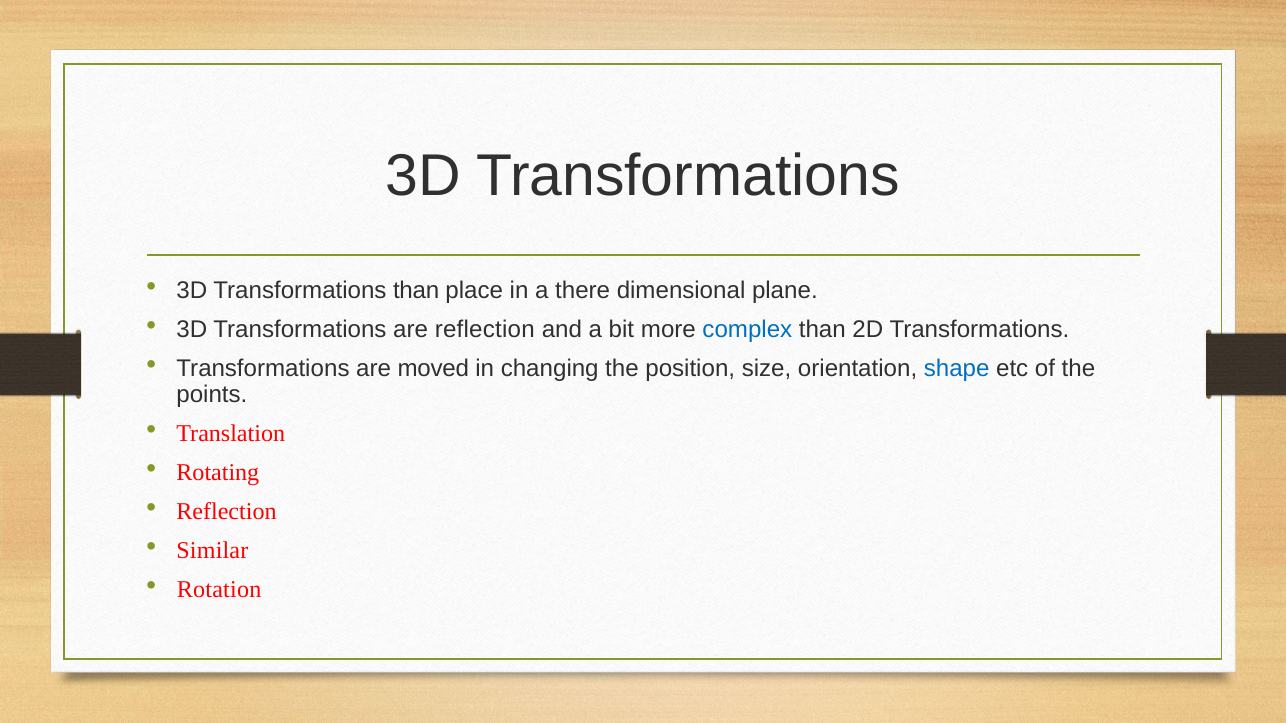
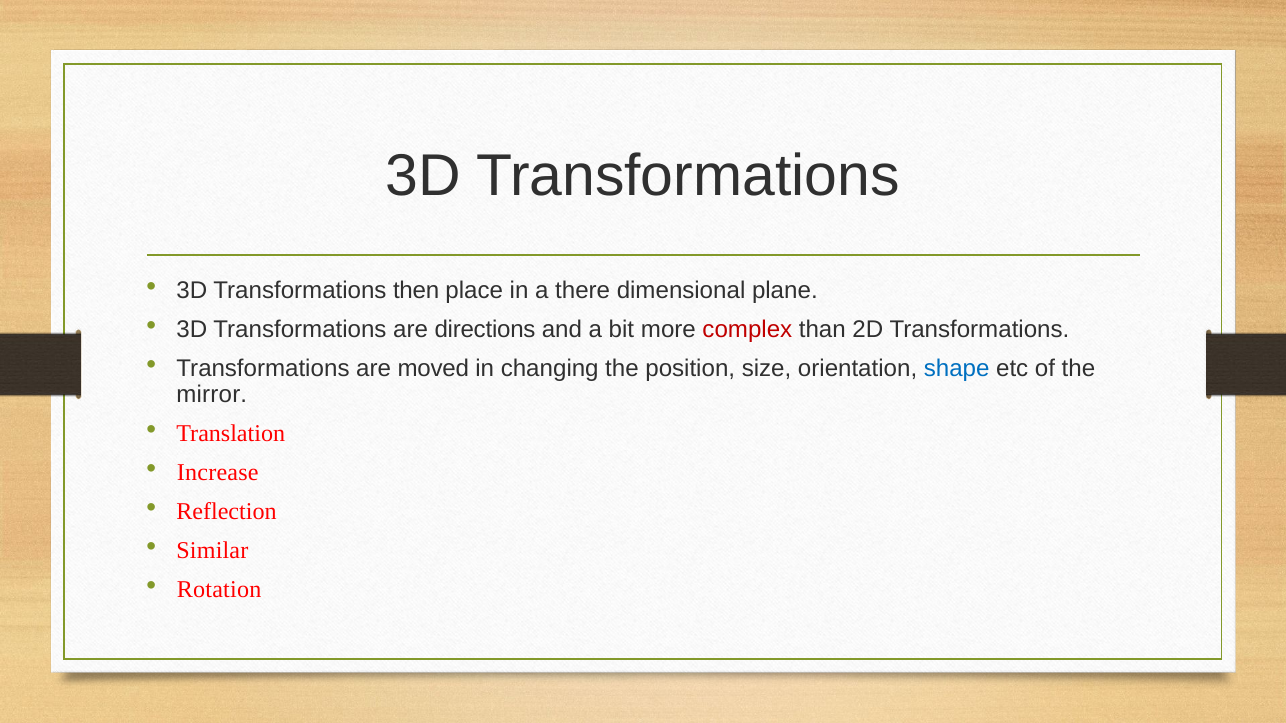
Transformations than: than -> then (416, 291)
are reflection: reflection -> directions (485, 330)
complex colour: blue -> red (747, 330)
points: points -> mirror (212, 395)
Rotating: Rotating -> Increase (218, 473)
